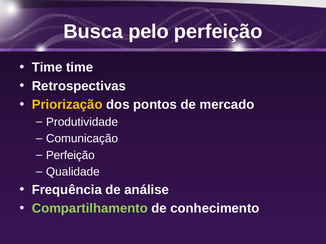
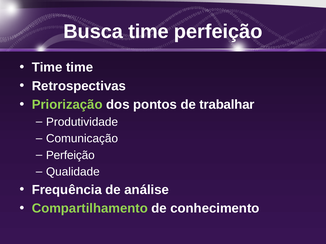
Busca pelo: pelo -> time (149, 32)
Priorização colour: yellow -> light green (67, 105)
mercado: mercado -> trabalhar (227, 105)
